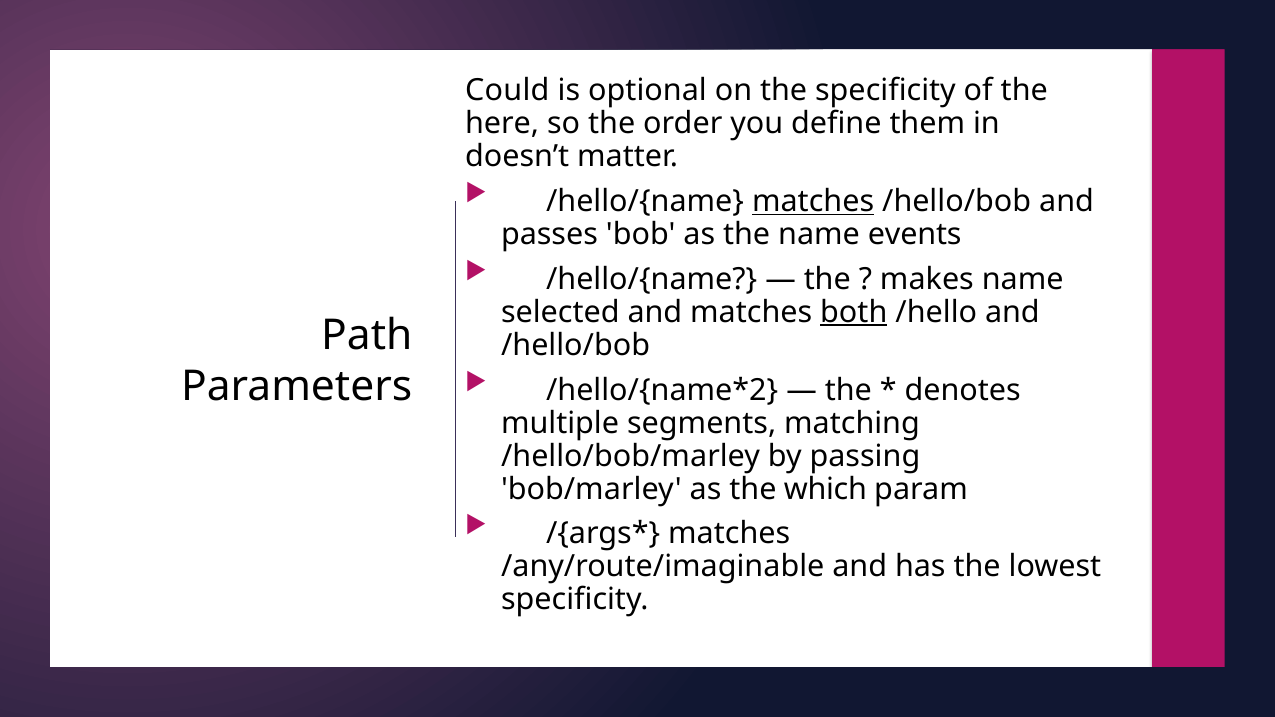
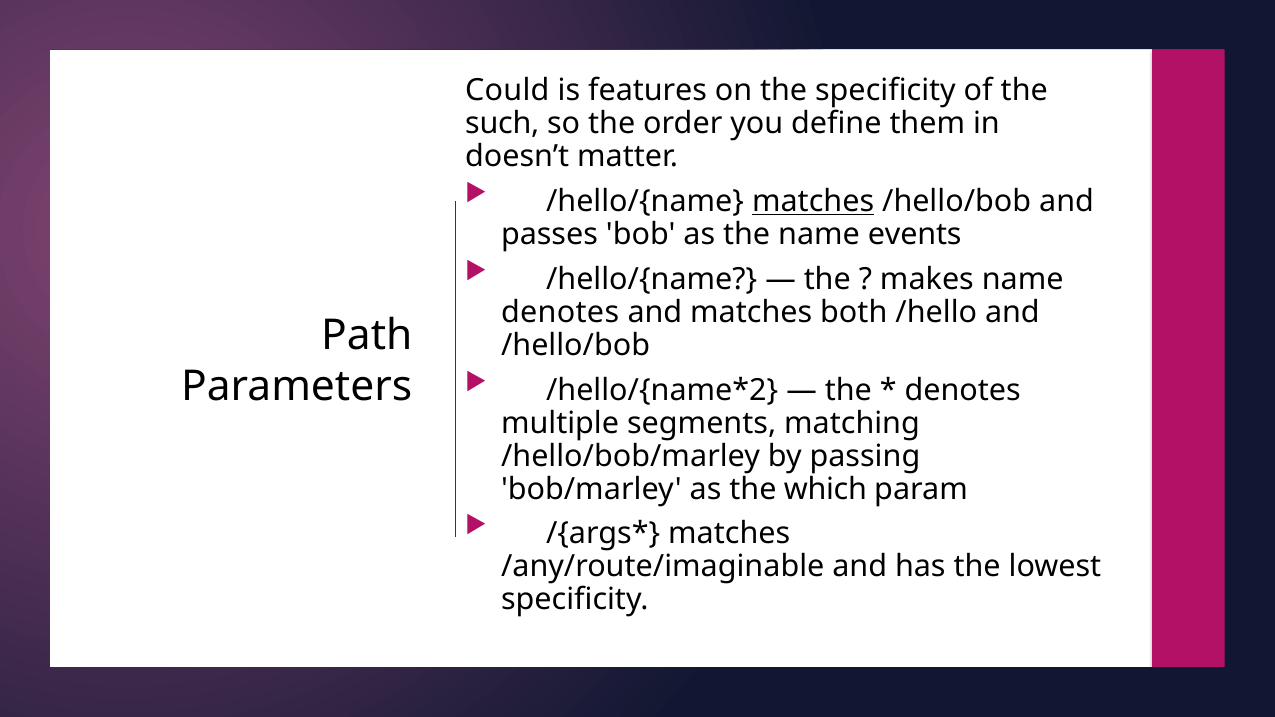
optional: optional -> features (648, 90)
here: here -> such (502, 123)
selected: selected -> denotes (560, 312)
both underline: present -> none (854, 312)
